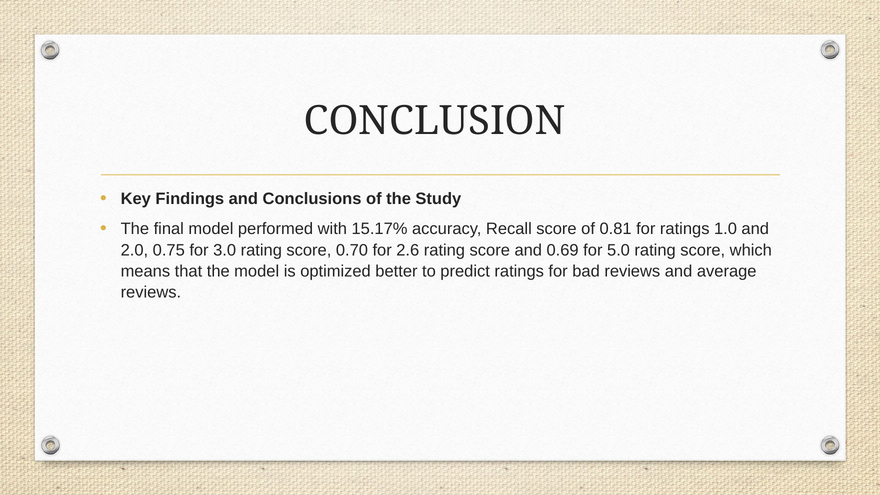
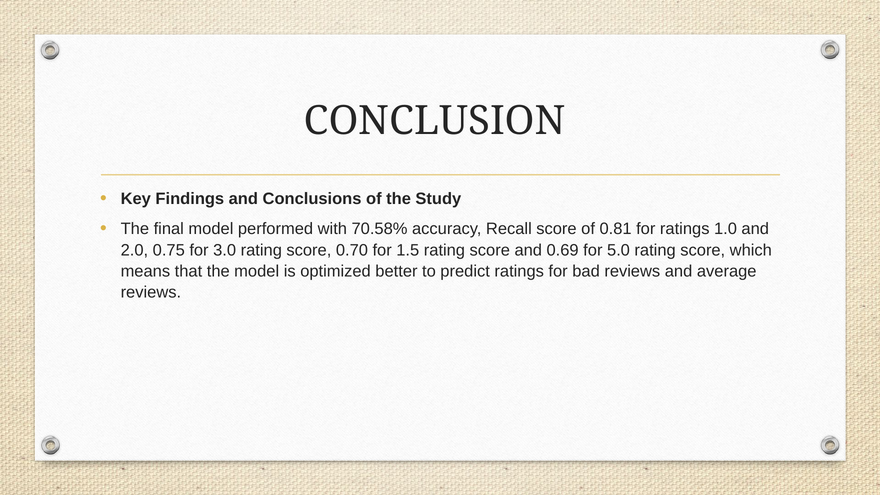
15.17%: 15.17% -> 70.58% (380, 229)
2.6: 2.6 -> 1.5 (408, 250)
